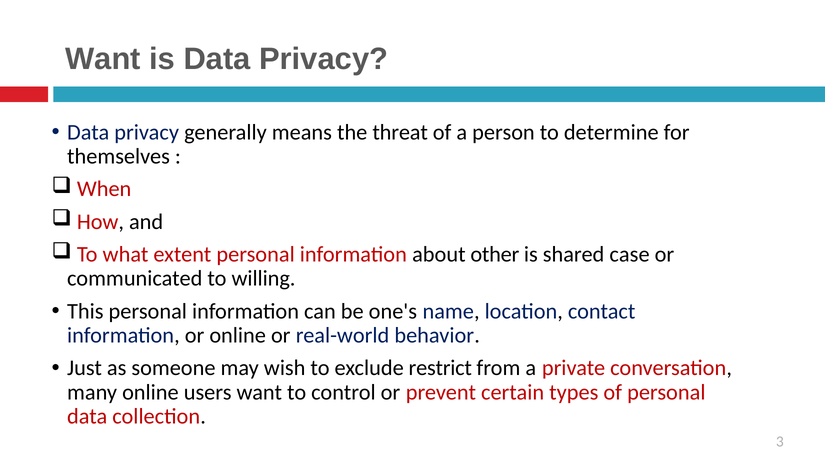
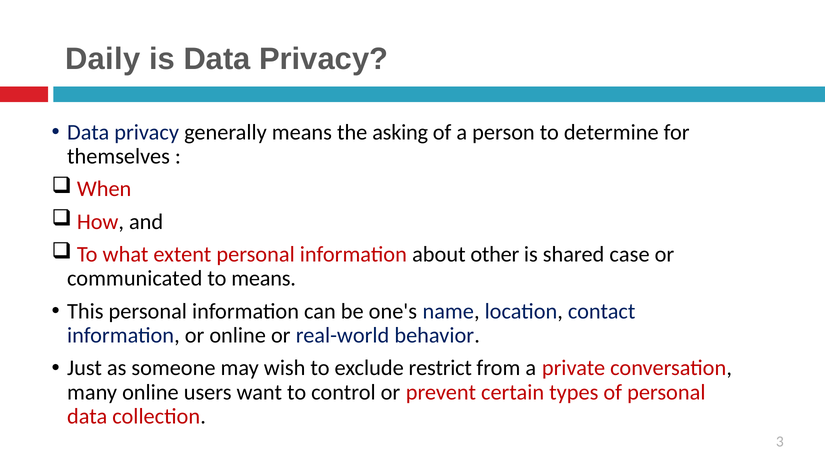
Want: Want -> Daily (103, 59)
threat: threat -> asking (400, 132)
to willing: willing -> means (264, 279)
